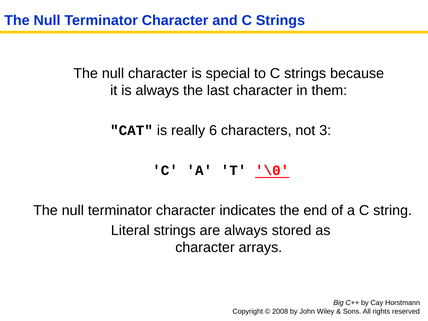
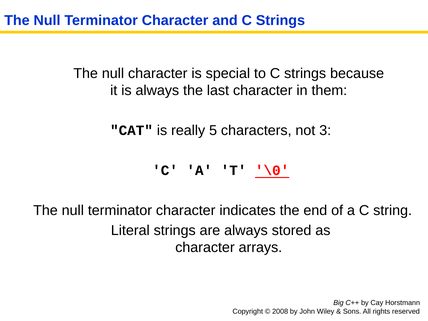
6: 6 -> 5 (213, 131)
